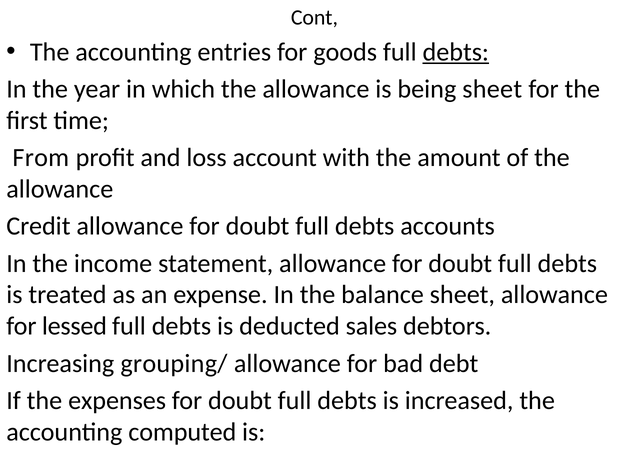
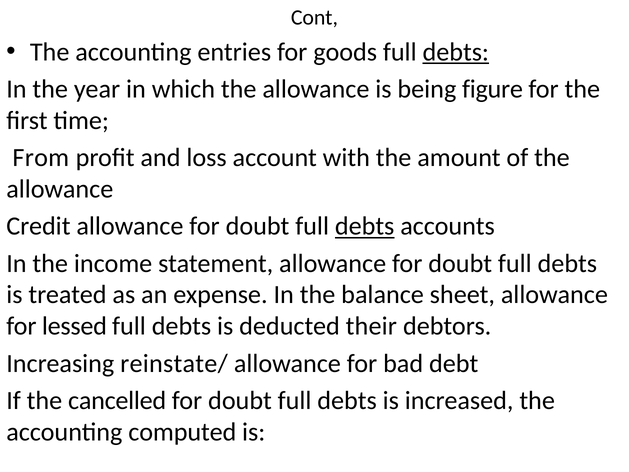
being sheet: sheet -> figure (492, 89)
debts underline: none -> present (365, 226)
sales: sales -> their (371, 326)
grouping/: grouping/ -> reinstate/ (174, 363)
expenses: expenses -> cancelled (117, 400)
